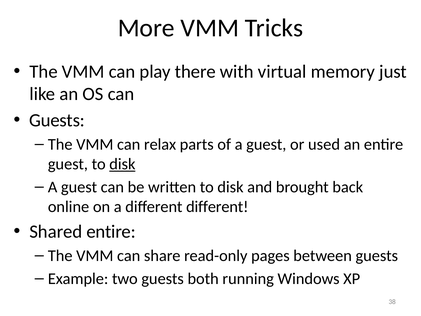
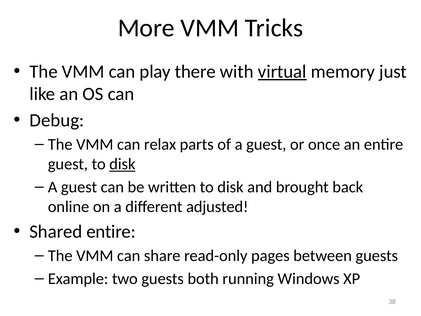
virtual underline: none -> present (282, 72)
Guests: Guests -> Debug (57, 120)
used: used -> once (324, 144)
different different: different -> adjusted (217, 206)
